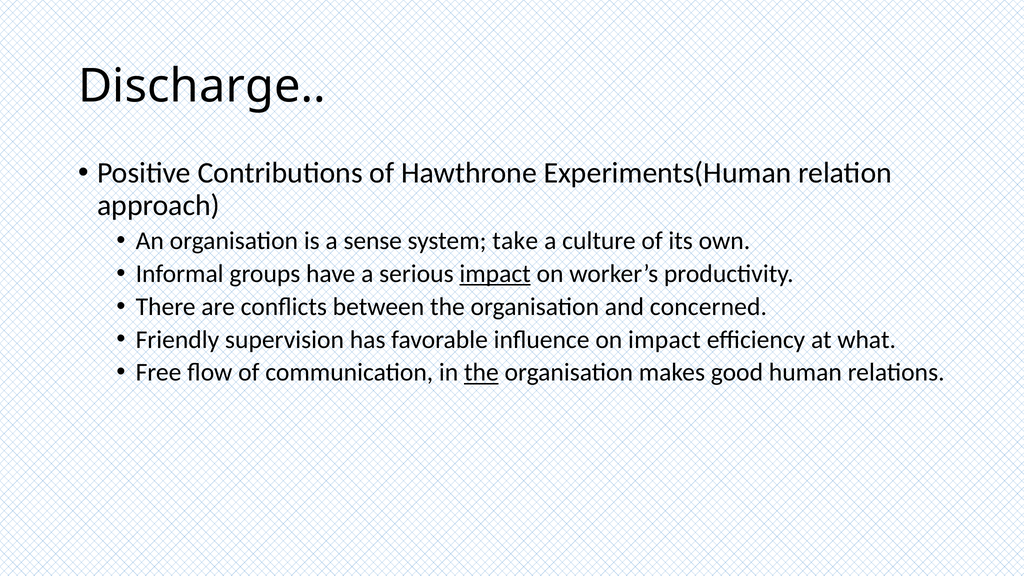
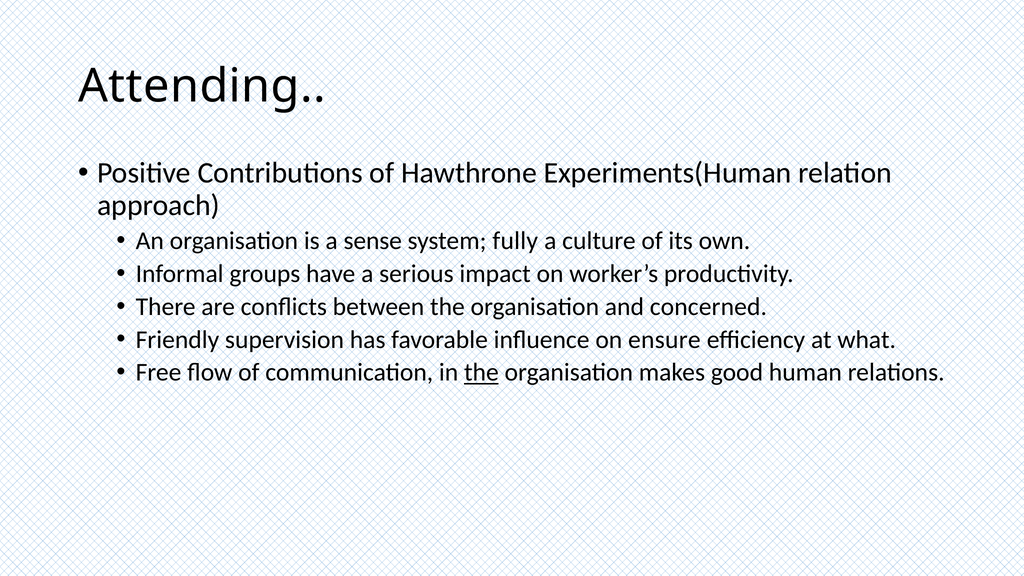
Discharge: Discharge -> Attending (202, 86)
take: take -> fully (515, 241)
impact underline: present -> none (495, 274)
on impact: impact -> ensure (664, 340)
